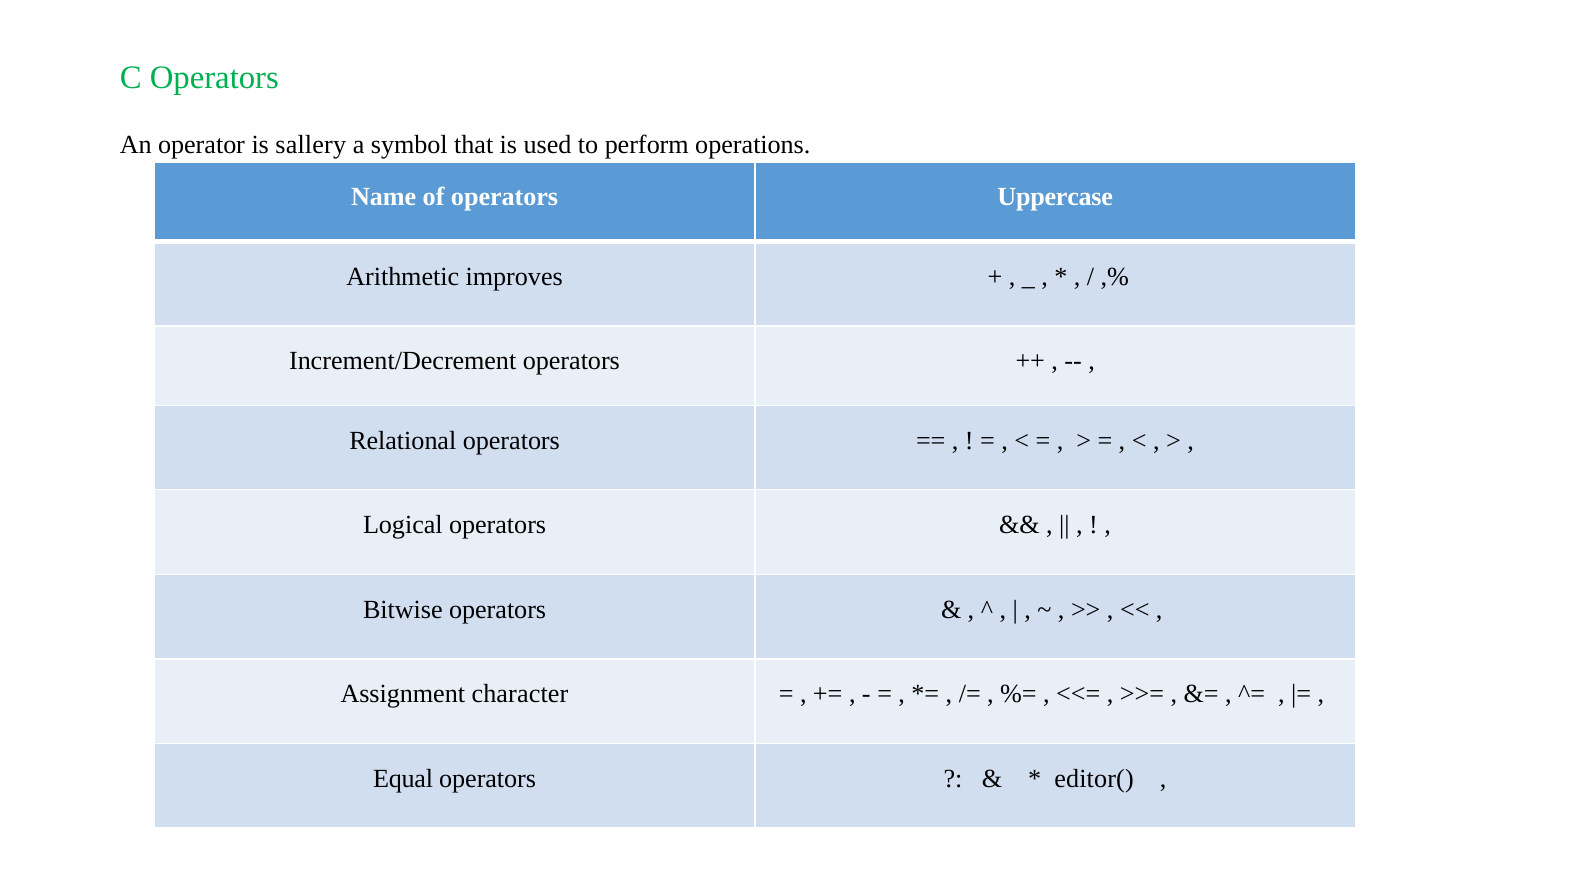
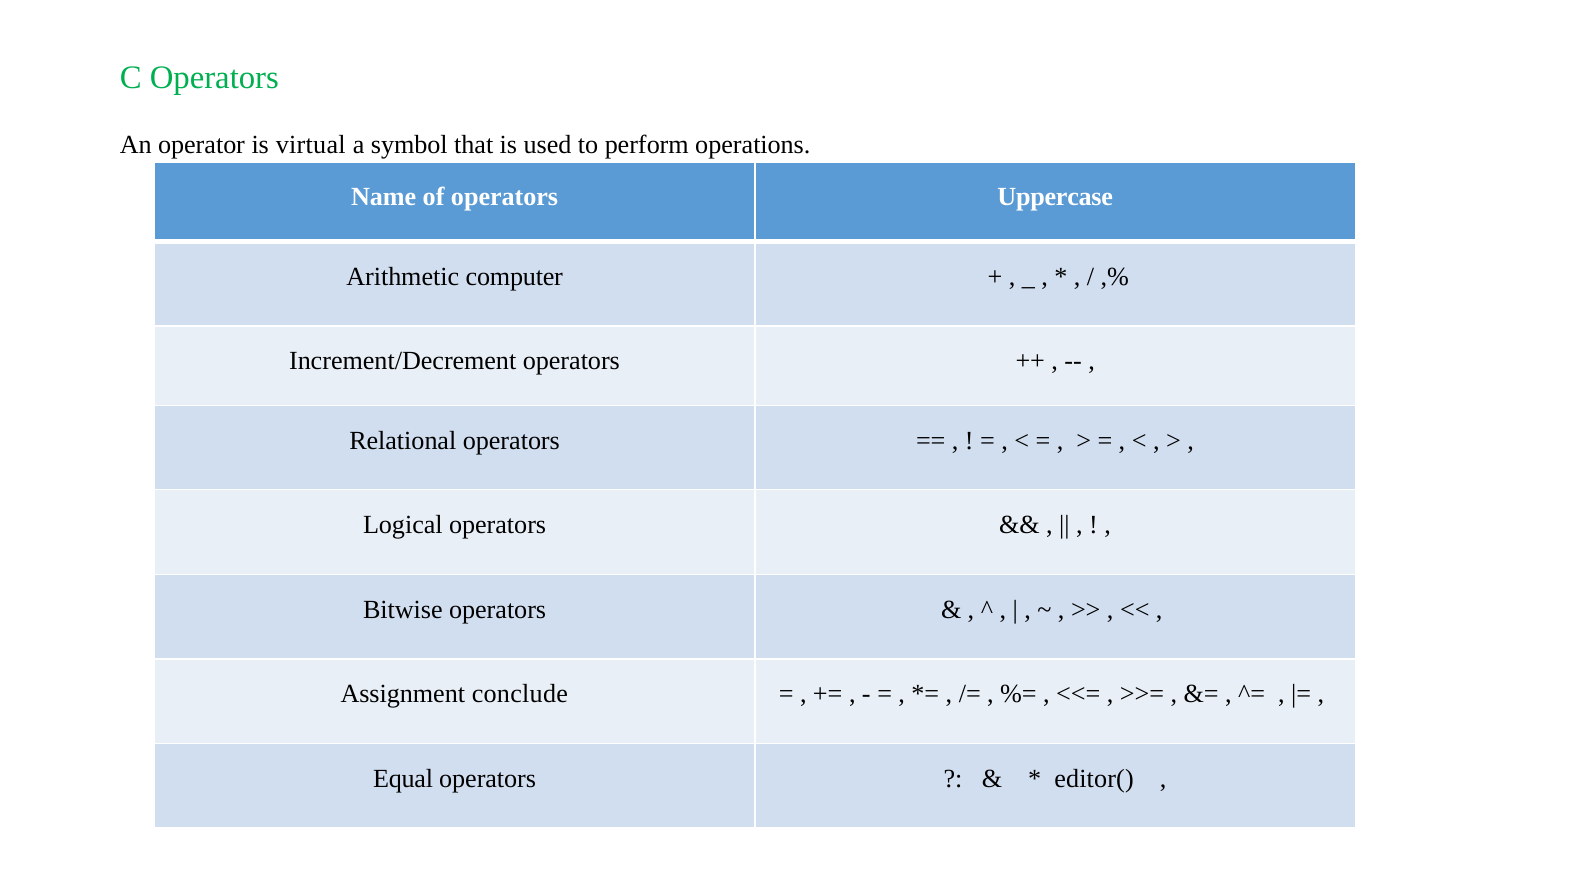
sallery: sallery -> virtual (311, 145)
improves: improves -> computer (514, 276)
character: character -> conclude (520, 694)
